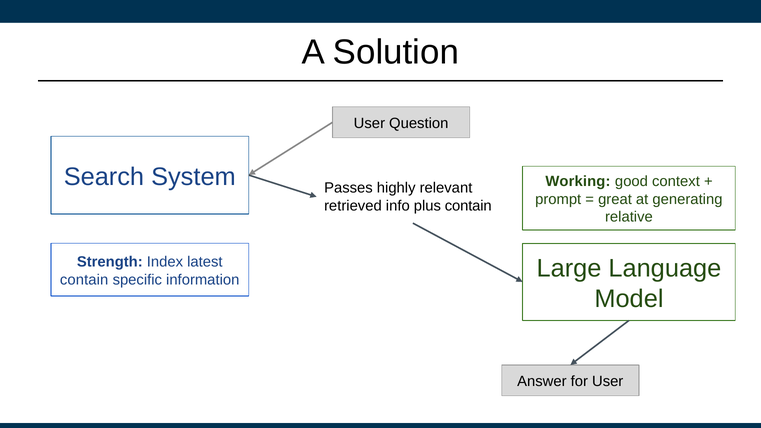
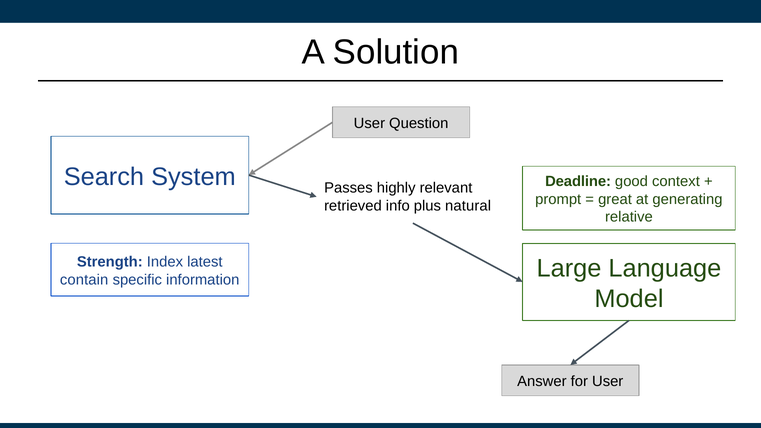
Working: Working -> Deadline (578, 181)
plus contain: contain -> natural (468, 206)
